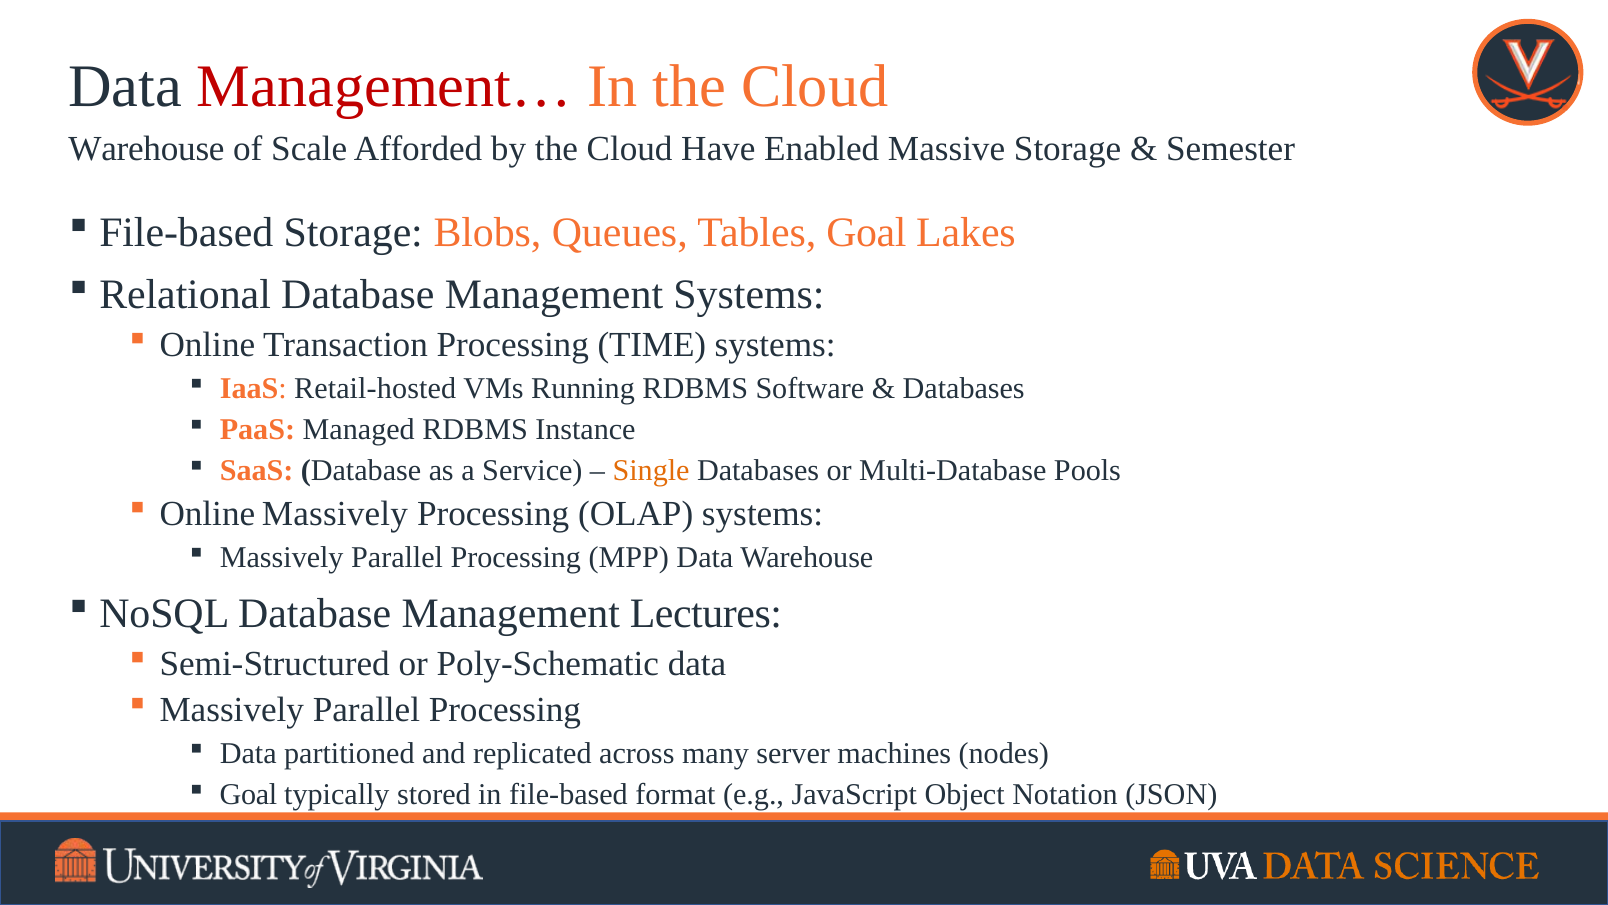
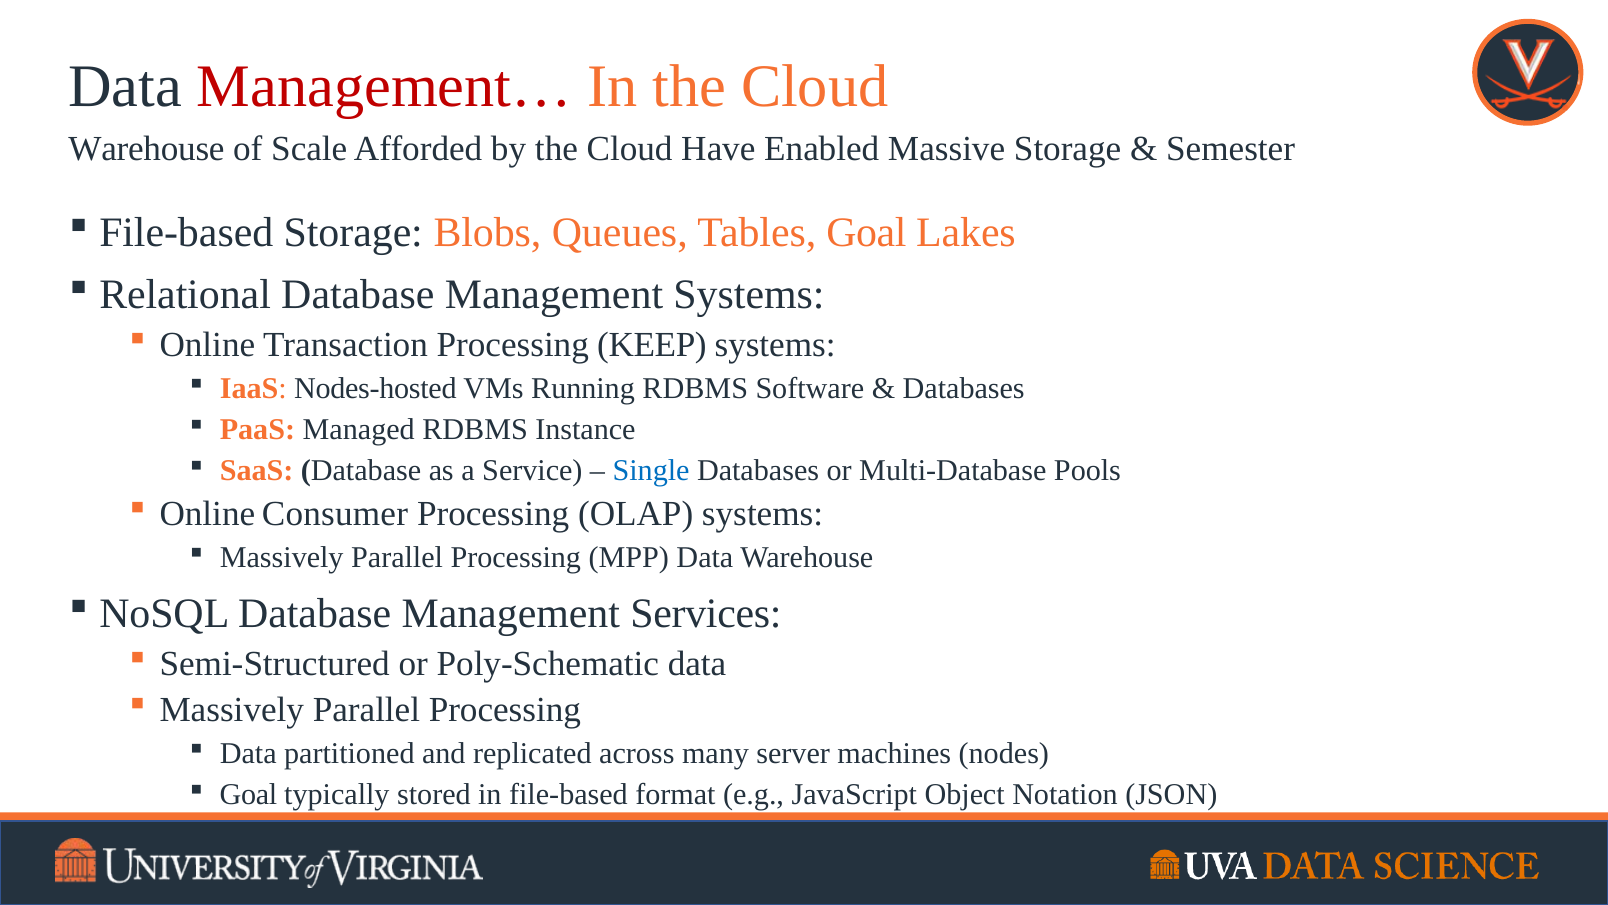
TIME: TIME -> KEEP (652, 345)
Retail-hosted: Retail-hosted -> Nodes-hosted (375, 389)
Single colour: orange -> blue (651, 470)
Online Massively: Massively -> Consumer (335, 514)
Lectures: Lectures -> Services (706, 613)
